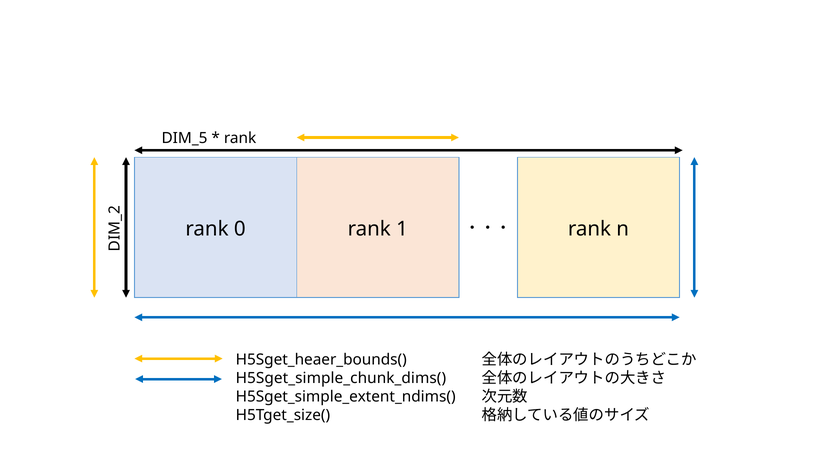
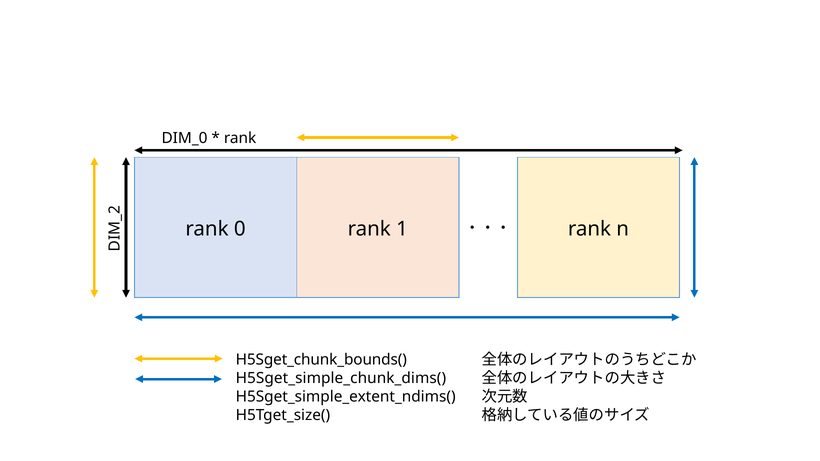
DIM_5: DIM_5 -> DIM_0 (185, 138)
H5Sget_heaer_bounds(: H5Sget_heaer_bounds( -> H5Sget_chunk_bounds( (321, 360)
